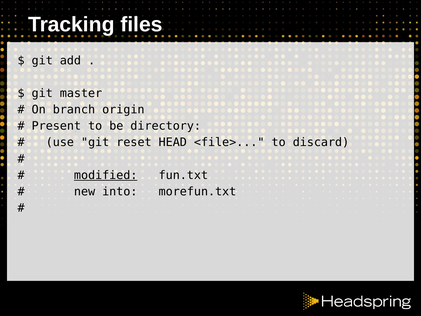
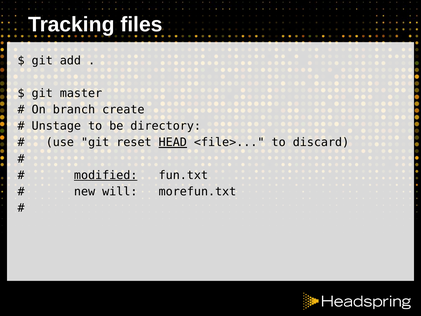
origin: origin -> create (123, 110)
Present: Present -> Unstage (56, 126)
HEAD underline: none -> present (173, 142)
into: into -> will (120, 191)
